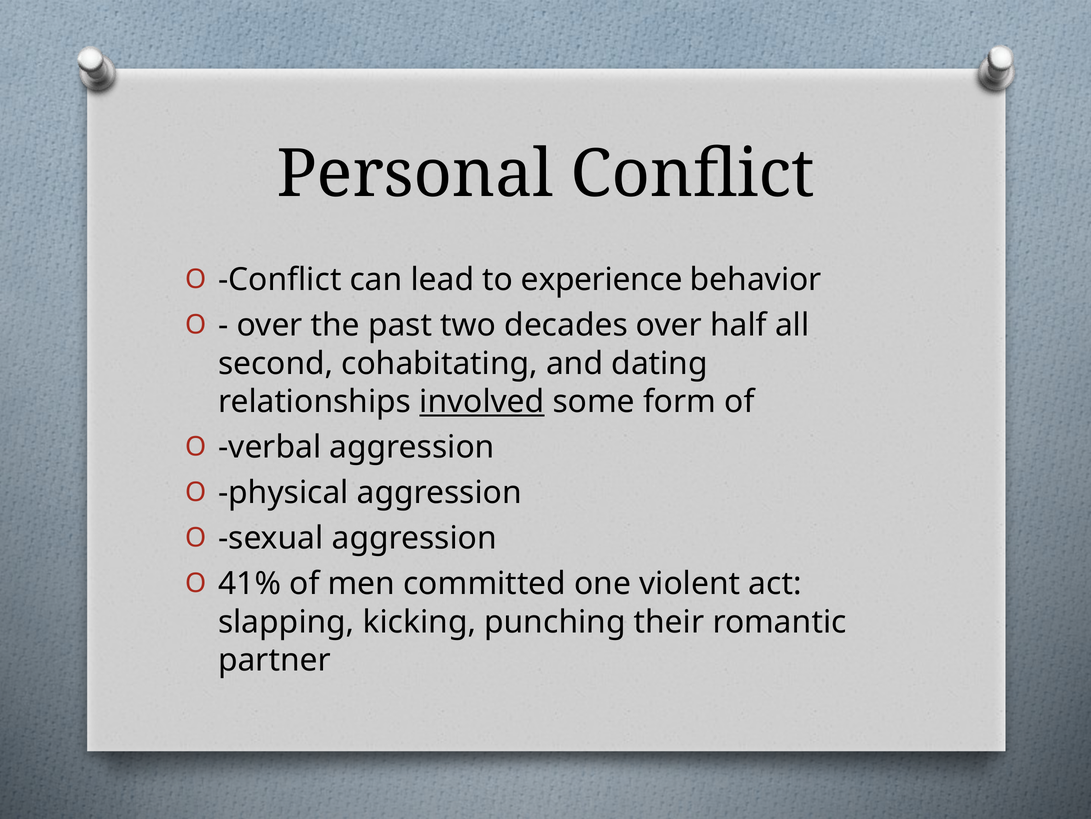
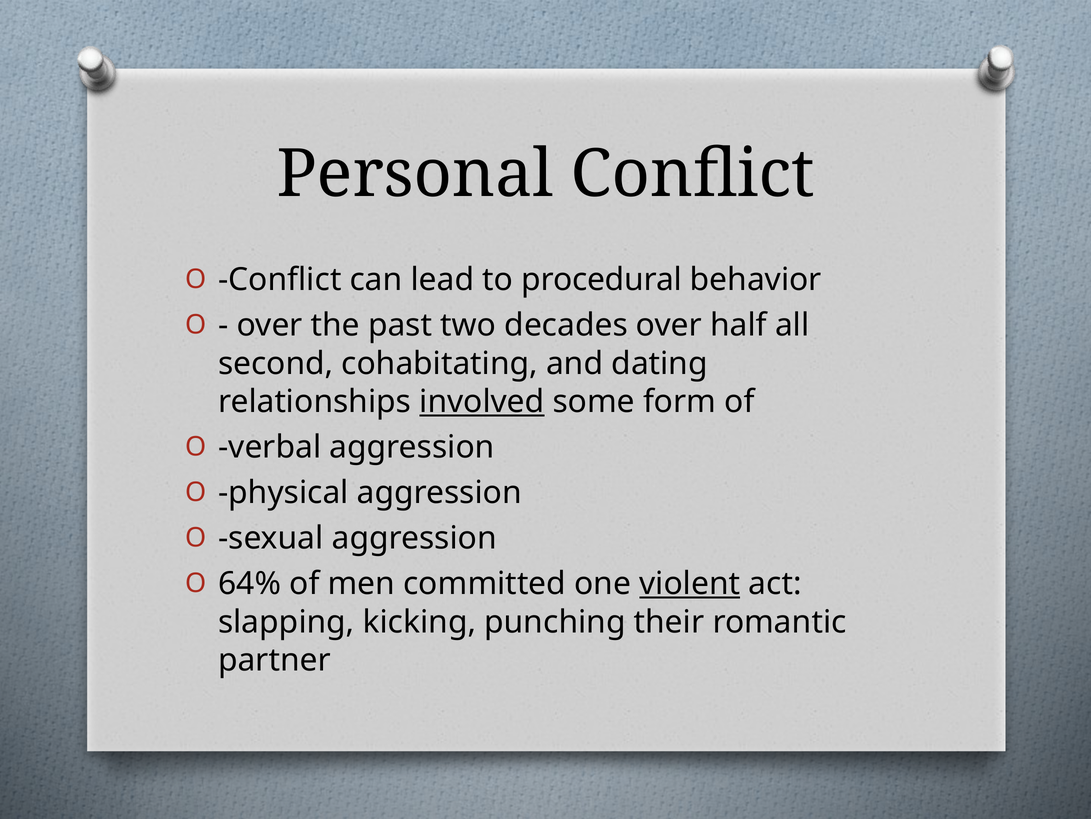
experience: experience -> procedural (602, 280)
41%: 41% -> 64% (250, 583)
violent underline: none -> present (690, 583)
